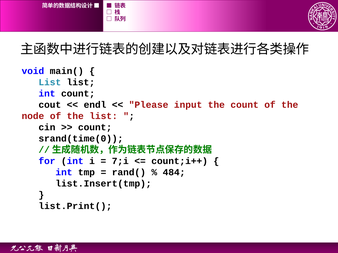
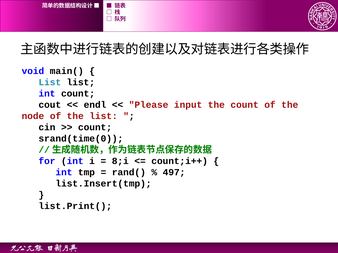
7;i: 7;i -> 8;i (120, 161)
484: 484 -> 497 (174, 173)
